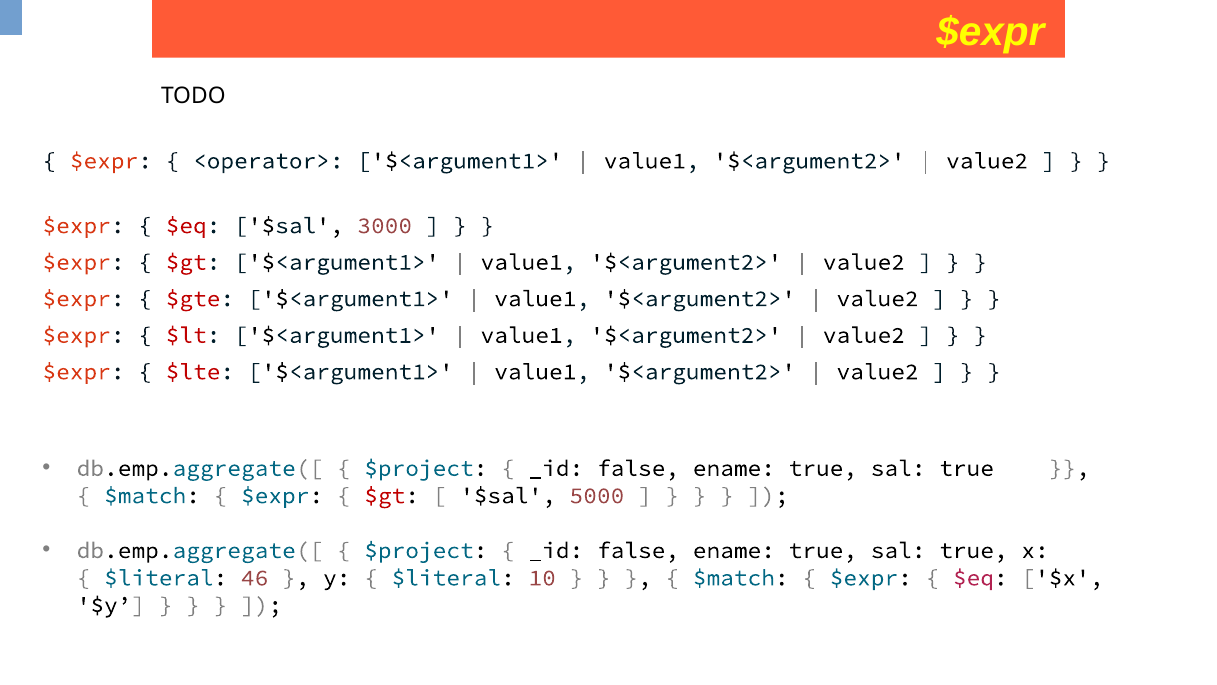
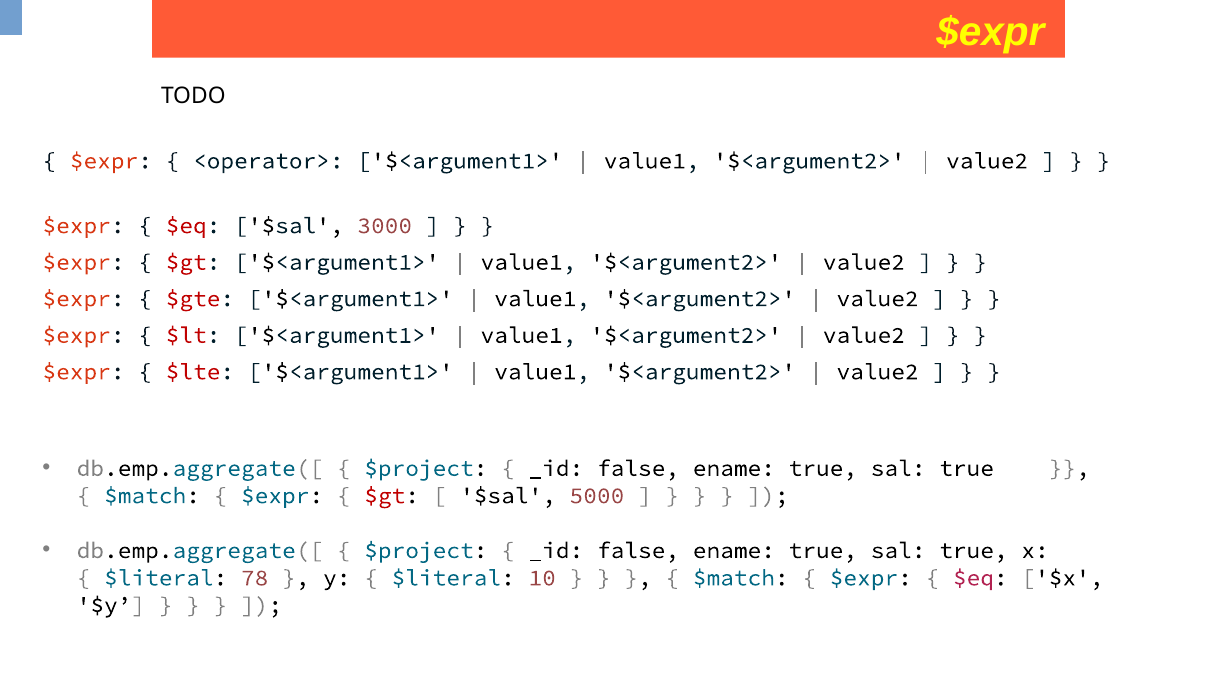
46: 46 -> 78 (255, 577)
